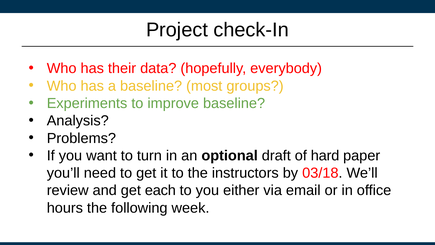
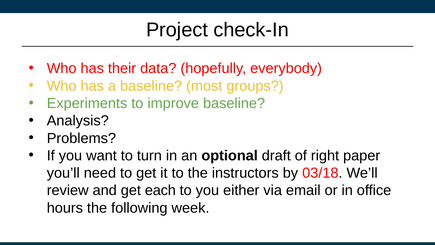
hard: hard -> right (325, 155)
